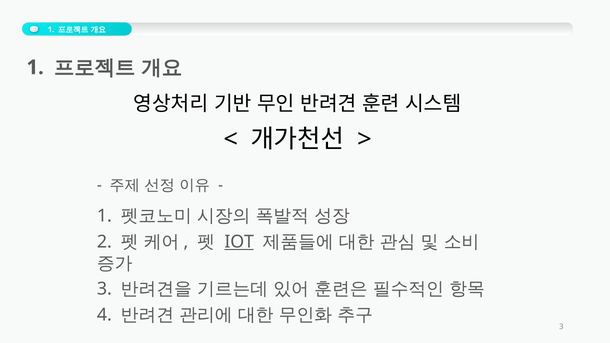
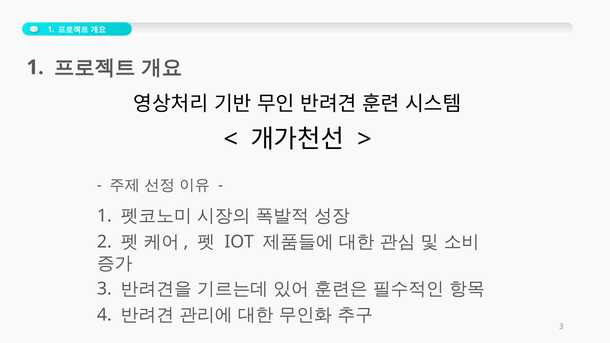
IOT underline: present -> none (239, 242)
